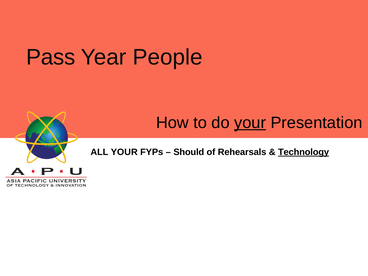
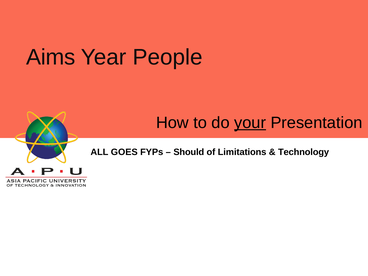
Pass: Pass -> Aims (51, 57)
ALL YOUR: YOUR -> GOES (124, 152)
Rehearsals: Rehearsals -> Limitations (242, 152)
Technology underline: present -> none (304, 152)
